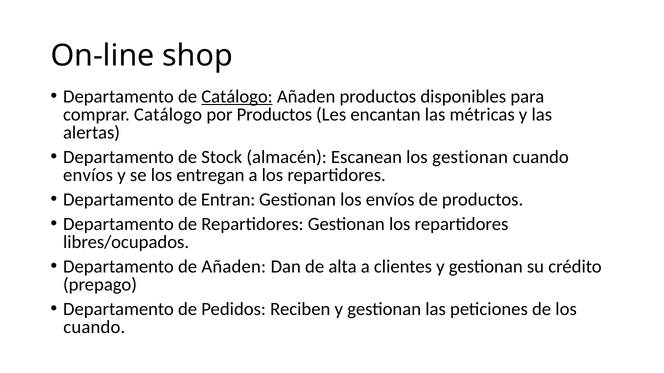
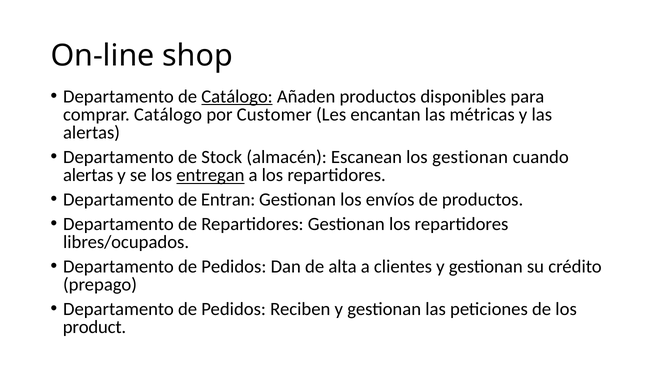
por Productos: Productos -> Customer (274, 115)
envíos: envíos -> alertas (88, 176)
entregan underline: none -> present (210, 176)
Añaden: Añaden -> Pedidos (234, 267)
cuando: cuando -> product (95, 328)
